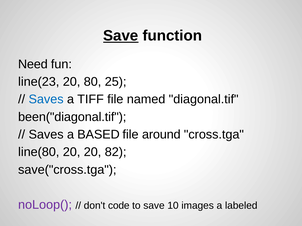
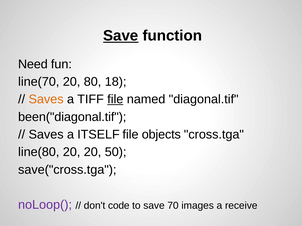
line(23: line(23 -> line(70 (39, 82)
25: 25 -> 18 (116, 82)
Saves colour: blue -> orange (46, 100)
file underline: none -> present (115, 100)
BASED: BASED -> ITSELF (98, 135)
around: around -> objects (161, 135)
82: 82 -> 50 (116, 152)
10: 10 -> 70 (173, 206)
labeled: labeled -> receive (241, 206)
